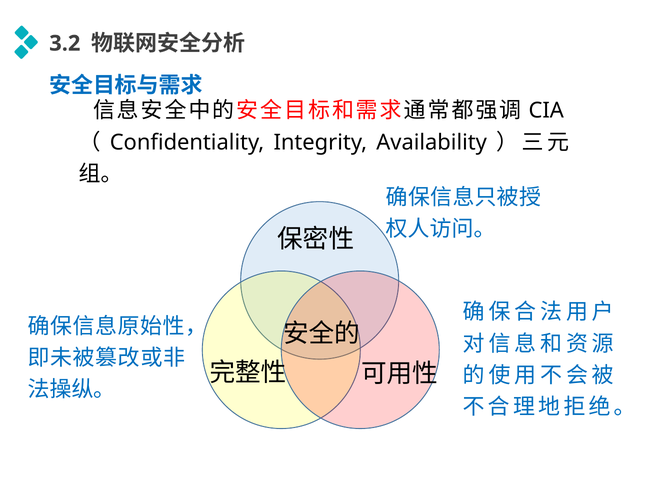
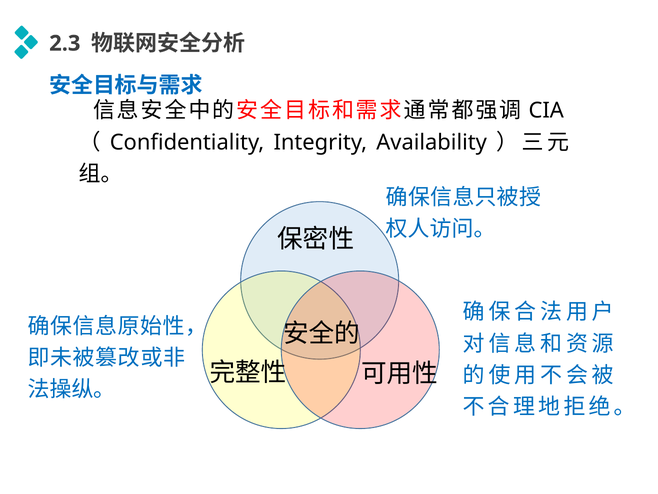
3.2: 3.2 -> 2.3 (65, 43)
